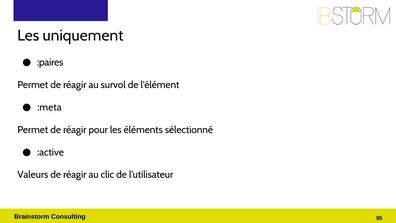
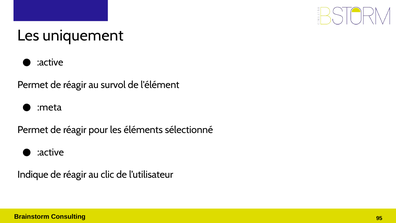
:paires: :paires -> :active (50, 62)
Valeurs: Valeurs -> Indique (33, 175)
